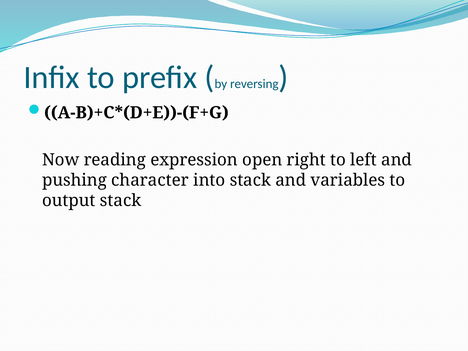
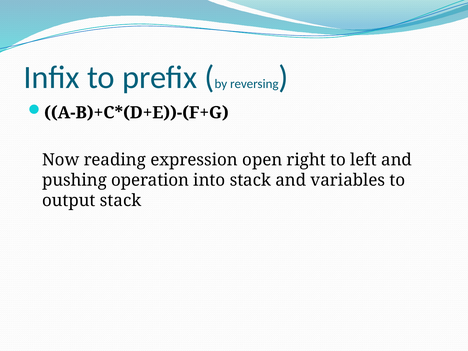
character: character -> operation (150, 180)
